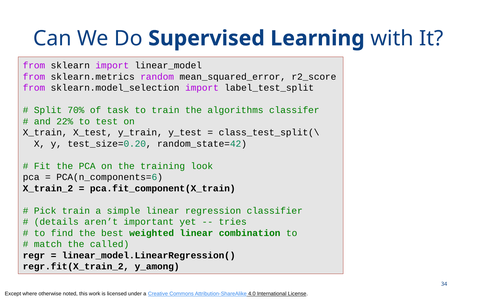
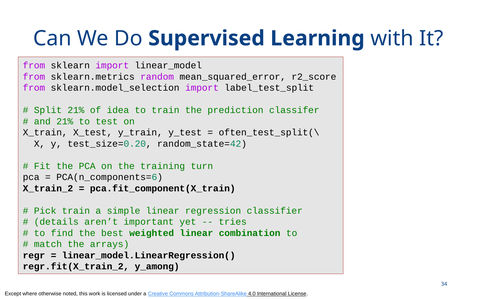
Split 70%: 70% -> 21% (76, 110)
task: task -> idea (118, 110)
algorithms: algorithms -> prediction (235, 110)
and 22%: 22% -> 21% (65, 121)
class_test_split(\: class_test_split(\ -> often_test_split(\ (269, 133)
look: look -> turn (202, 166)
called: called -> arrays (110, 244)
